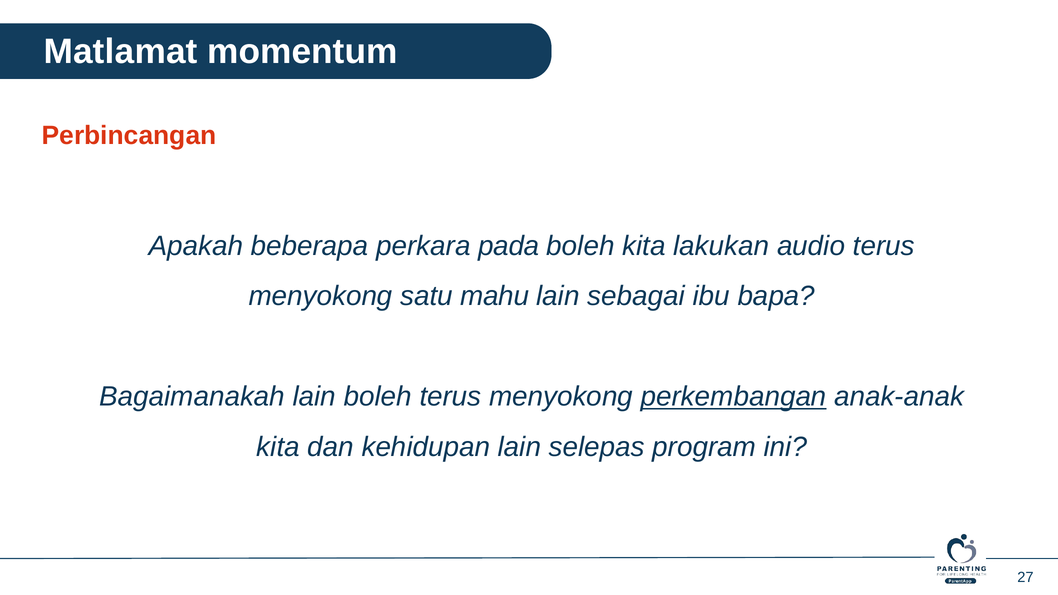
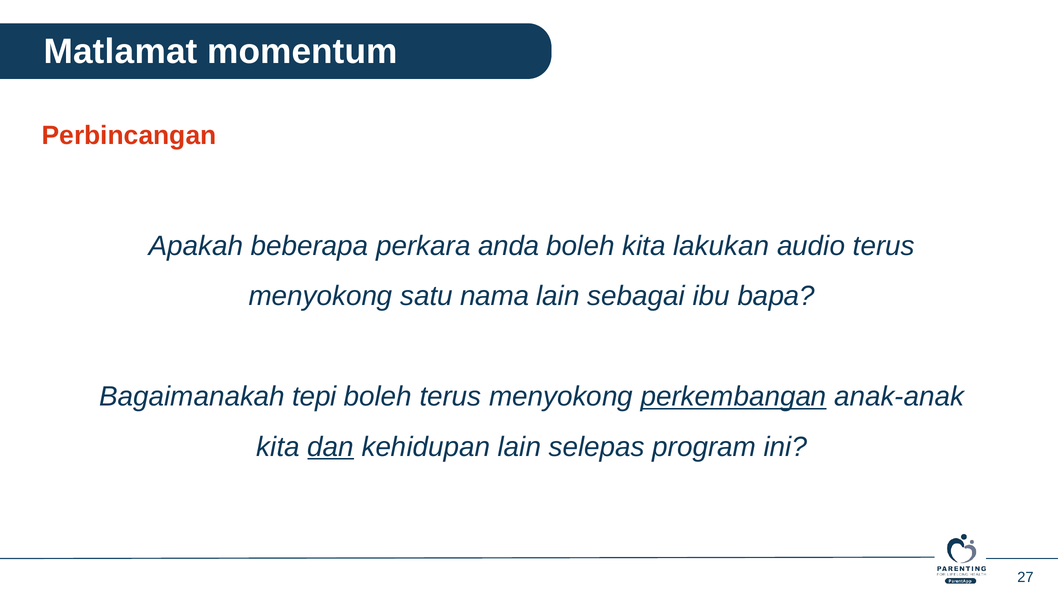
pada: pada -> anda (509, 246)
mahu: mahu -> nama (495, 296)
Bagaimanakah lain: lain -> tepi (314, 397)
dan underline: none -> present (331, 447)
